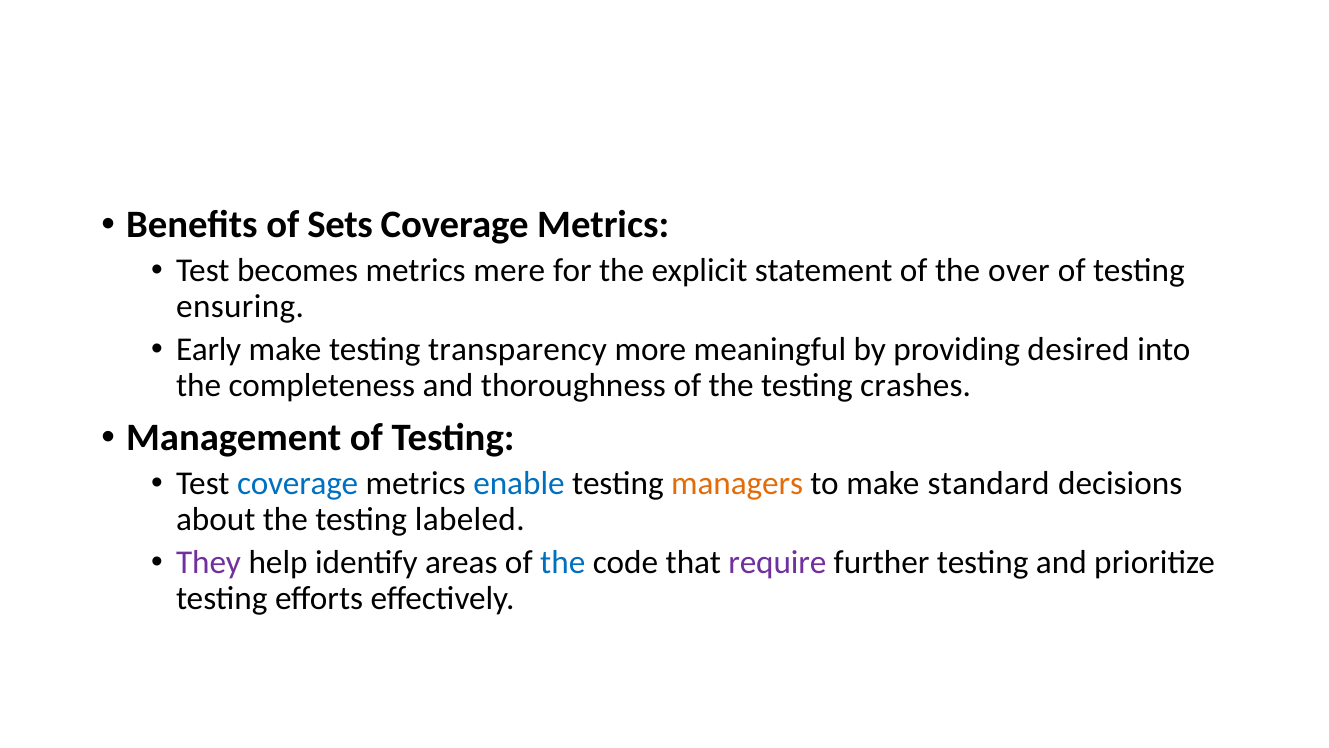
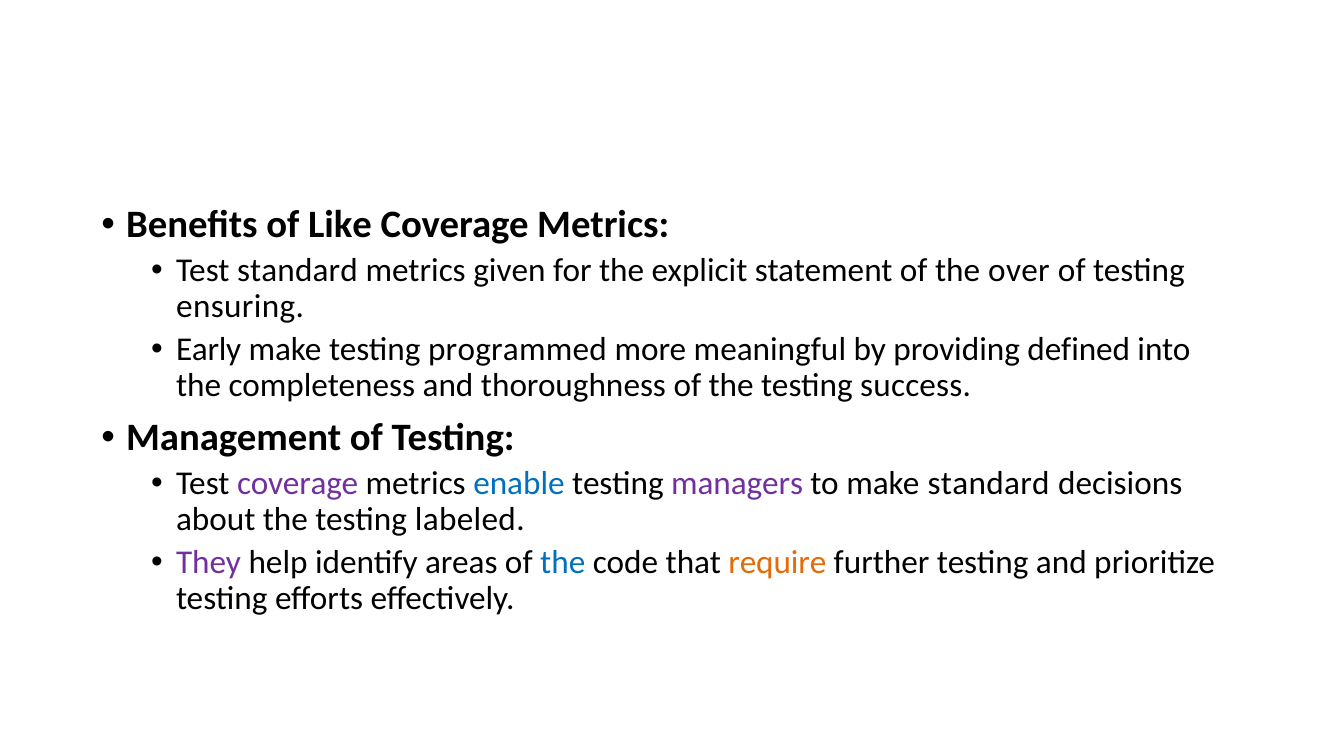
Sets: Sets -> Like (340, 225)
Test becomes: becomes -> standard (297, 271)
mere: mere -> given (509, 271)
transparency: transparency -> programmed (517, 349)
desired: desired -> defined (1079, 349)
crashes: crashes -> success (916, 385)
coverage colour: blue -> purple (298, 484)
managers colour: orange -> purple (737, 484)
require colour: purple -> orange (777, 562)
